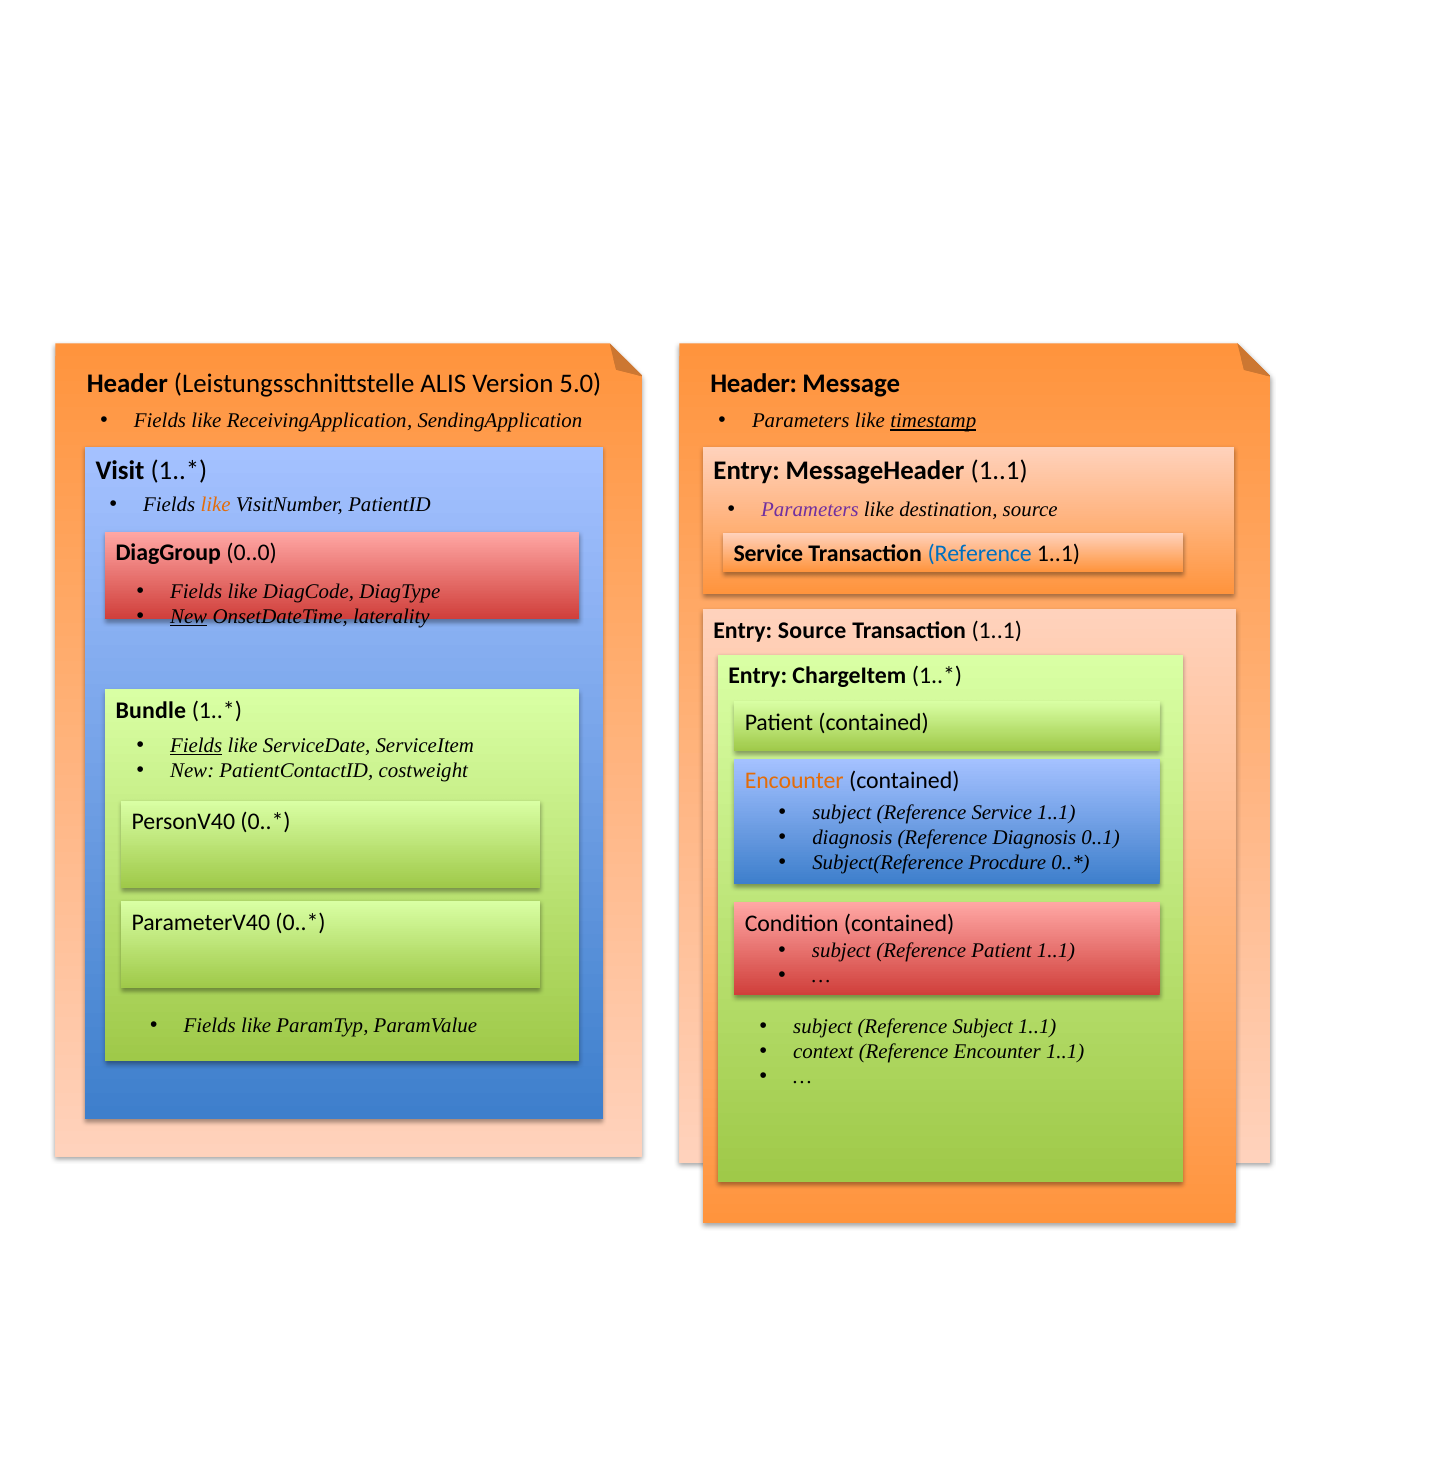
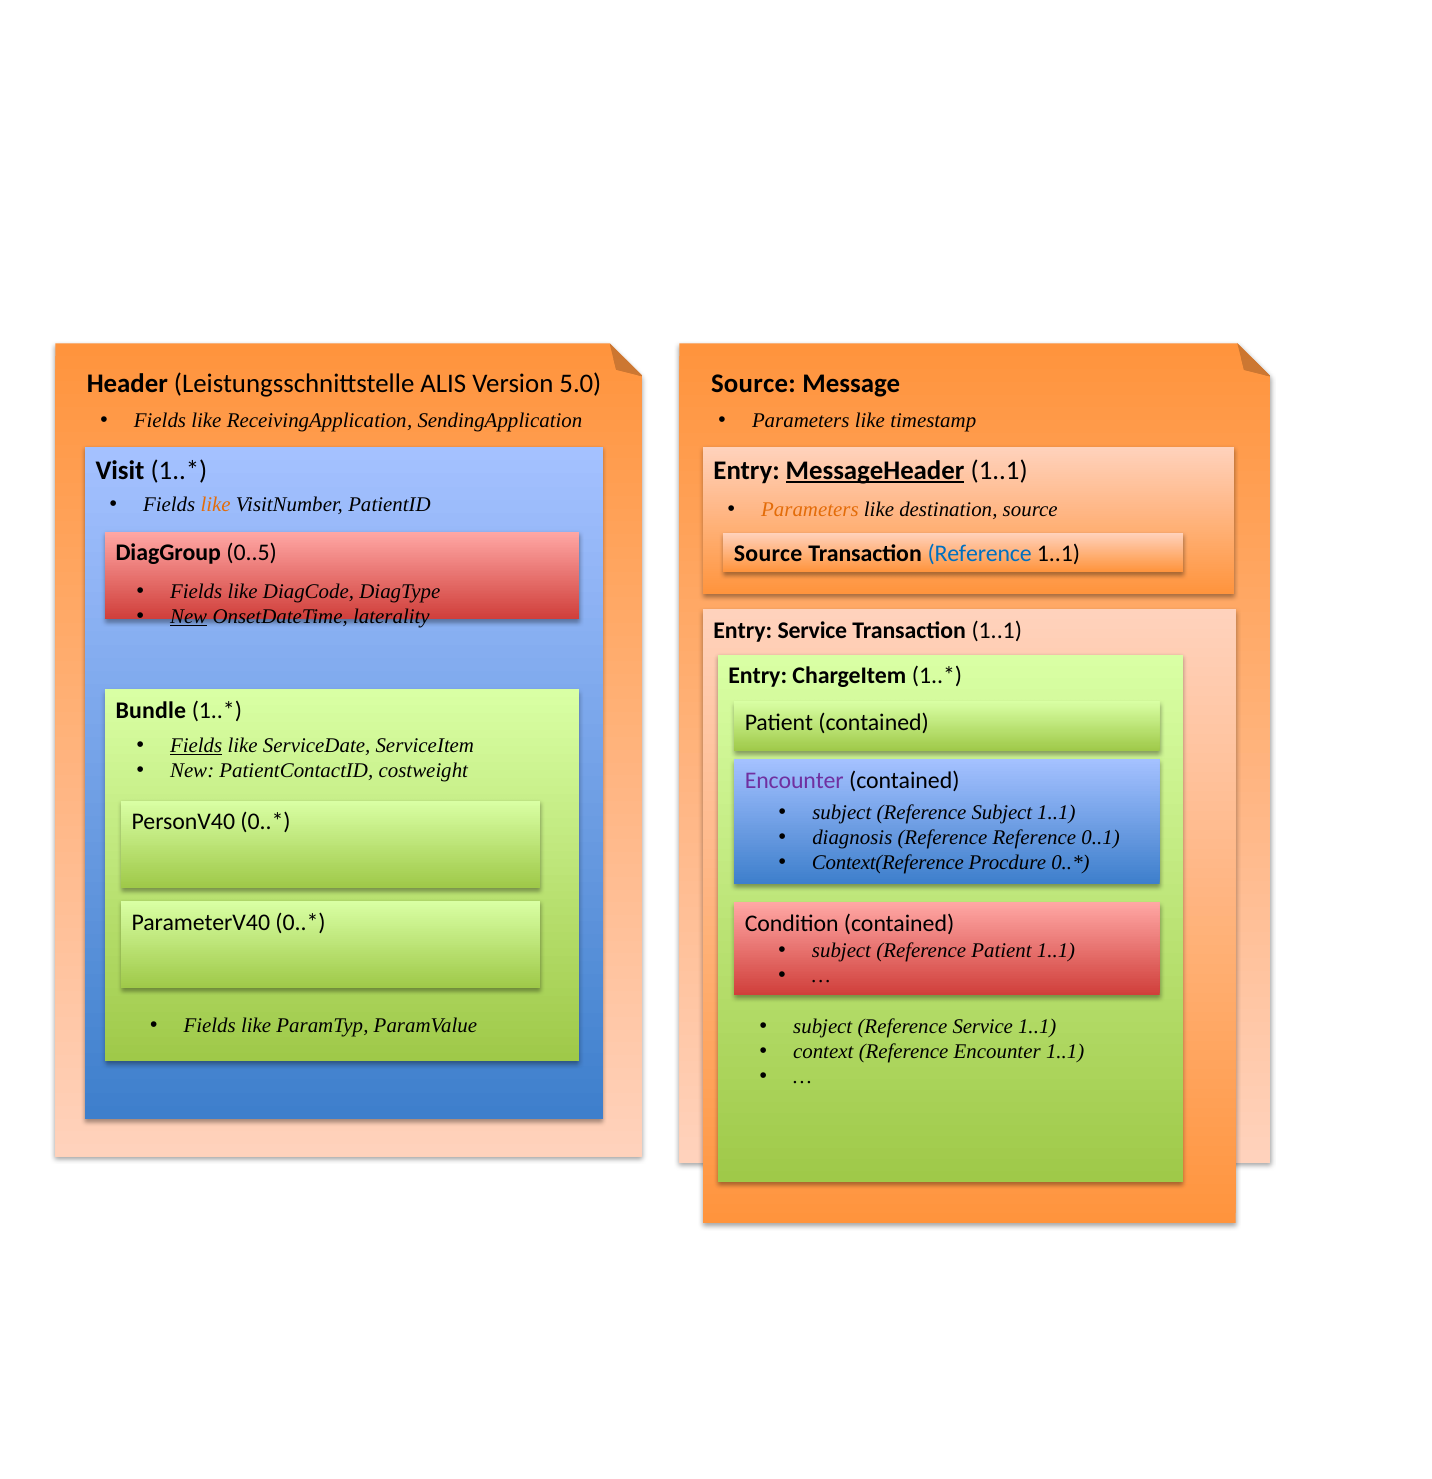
Header: Header -> Source (753, 383)
timestamp underline: present -> none (933, 421)
MessageHeader underline: none -> present (875, 471)
Parameters colour: purple -> orange (810, 510)
0..0: 0..0 -> 0..5 (252, 553)
Service: Service -> Source (768, 554)
Entry Source: Source -> Service (812, 631)
Encounter colour: orange -> purple (794, 781)
Reference Service: Service -> Subject (1002, 813)
Reference Diagnosis: Diagnosis -> Reference (1034, 838)
Subject(Reference: Subject(Reference -> Context(Reference (888, 863)
Reference Subject: Subject -> Service (983, 1027)
